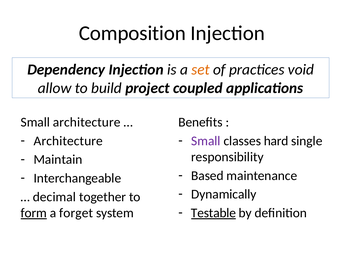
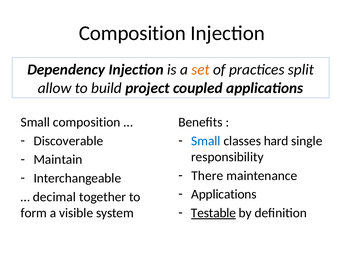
void: void -> split (301, 70)
Small architecture: architecture -> composition (87, 122)
Architecture: Architecture -> Discoverable (68, 141)
Small colour: purple -> blue (206, 141)
Based: Based -> There (207, 176)
Dynamically: Dynamically -> Applications (224, 194)
form underline: present -> none (34, 213)
forget: forget -> visible (76, 213)
